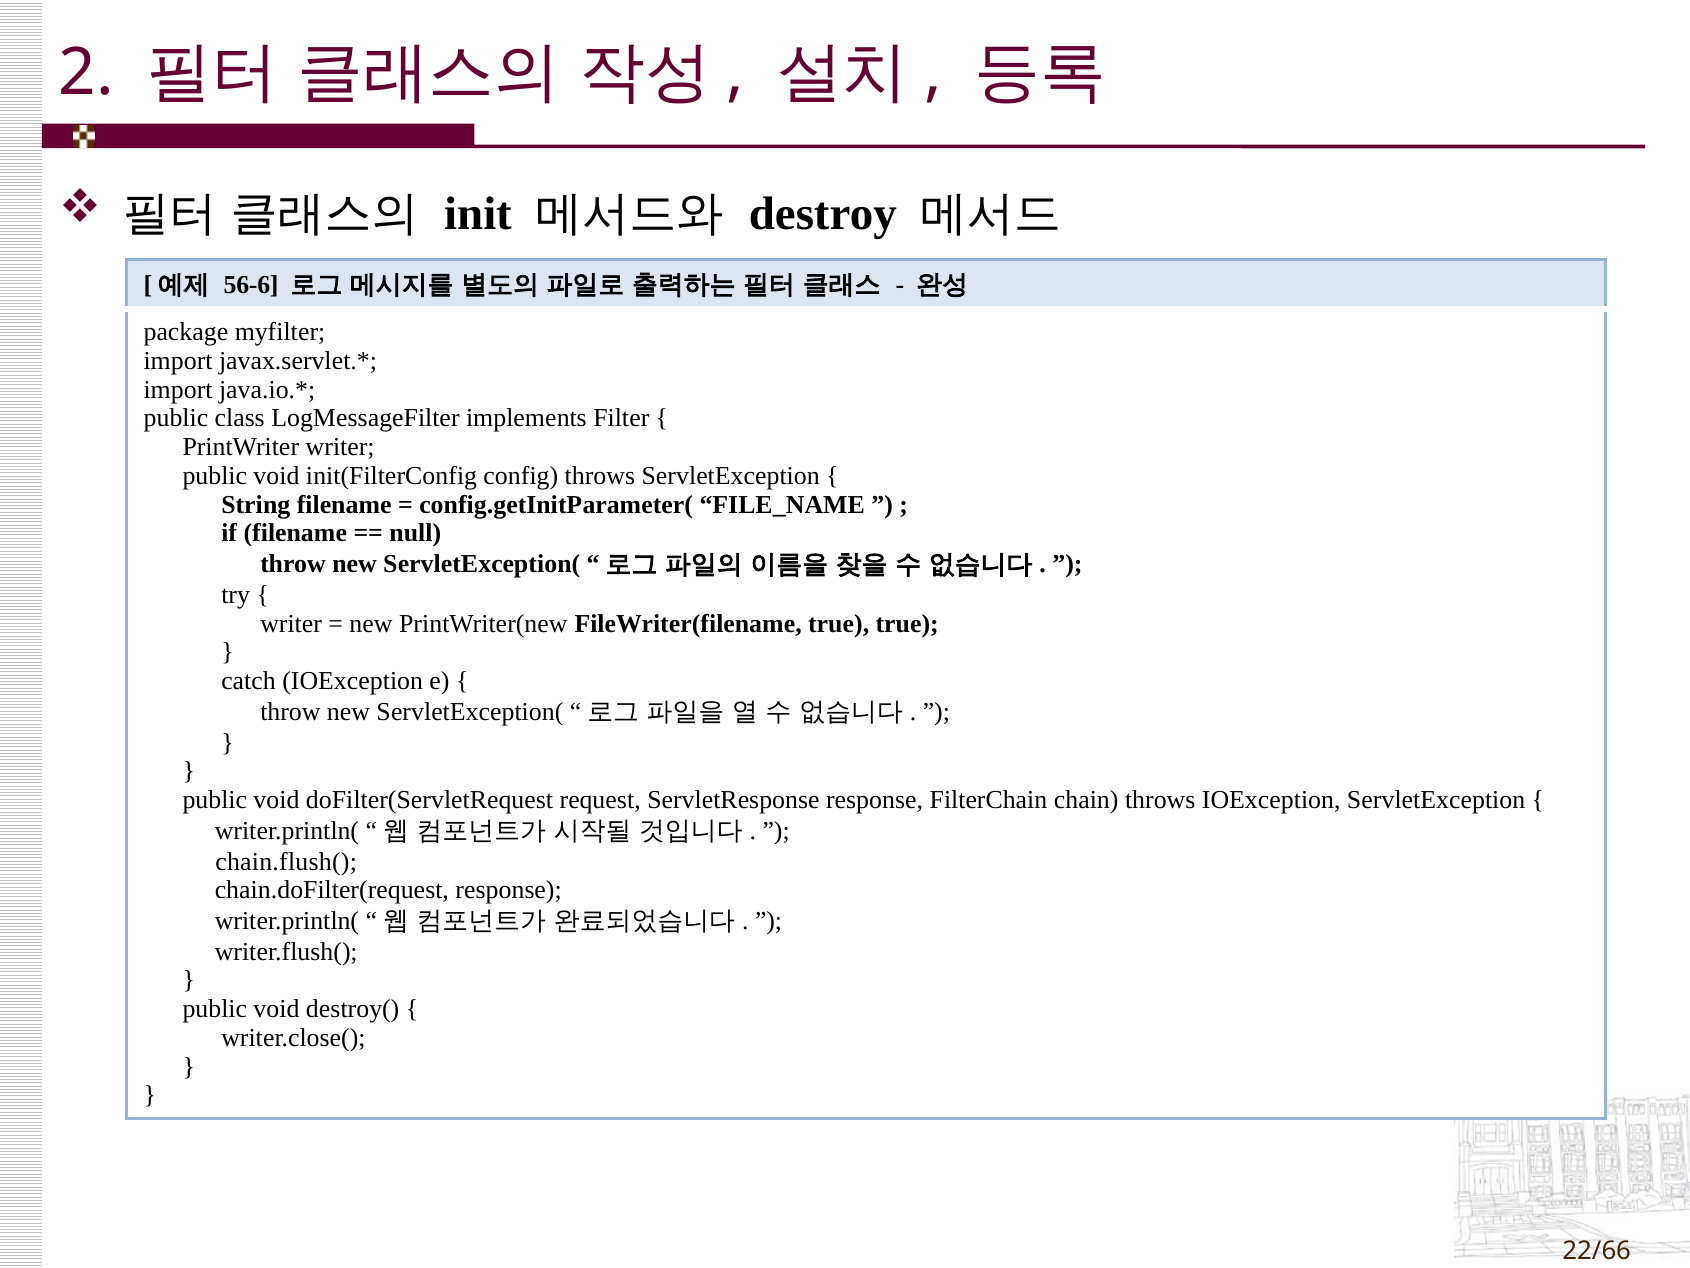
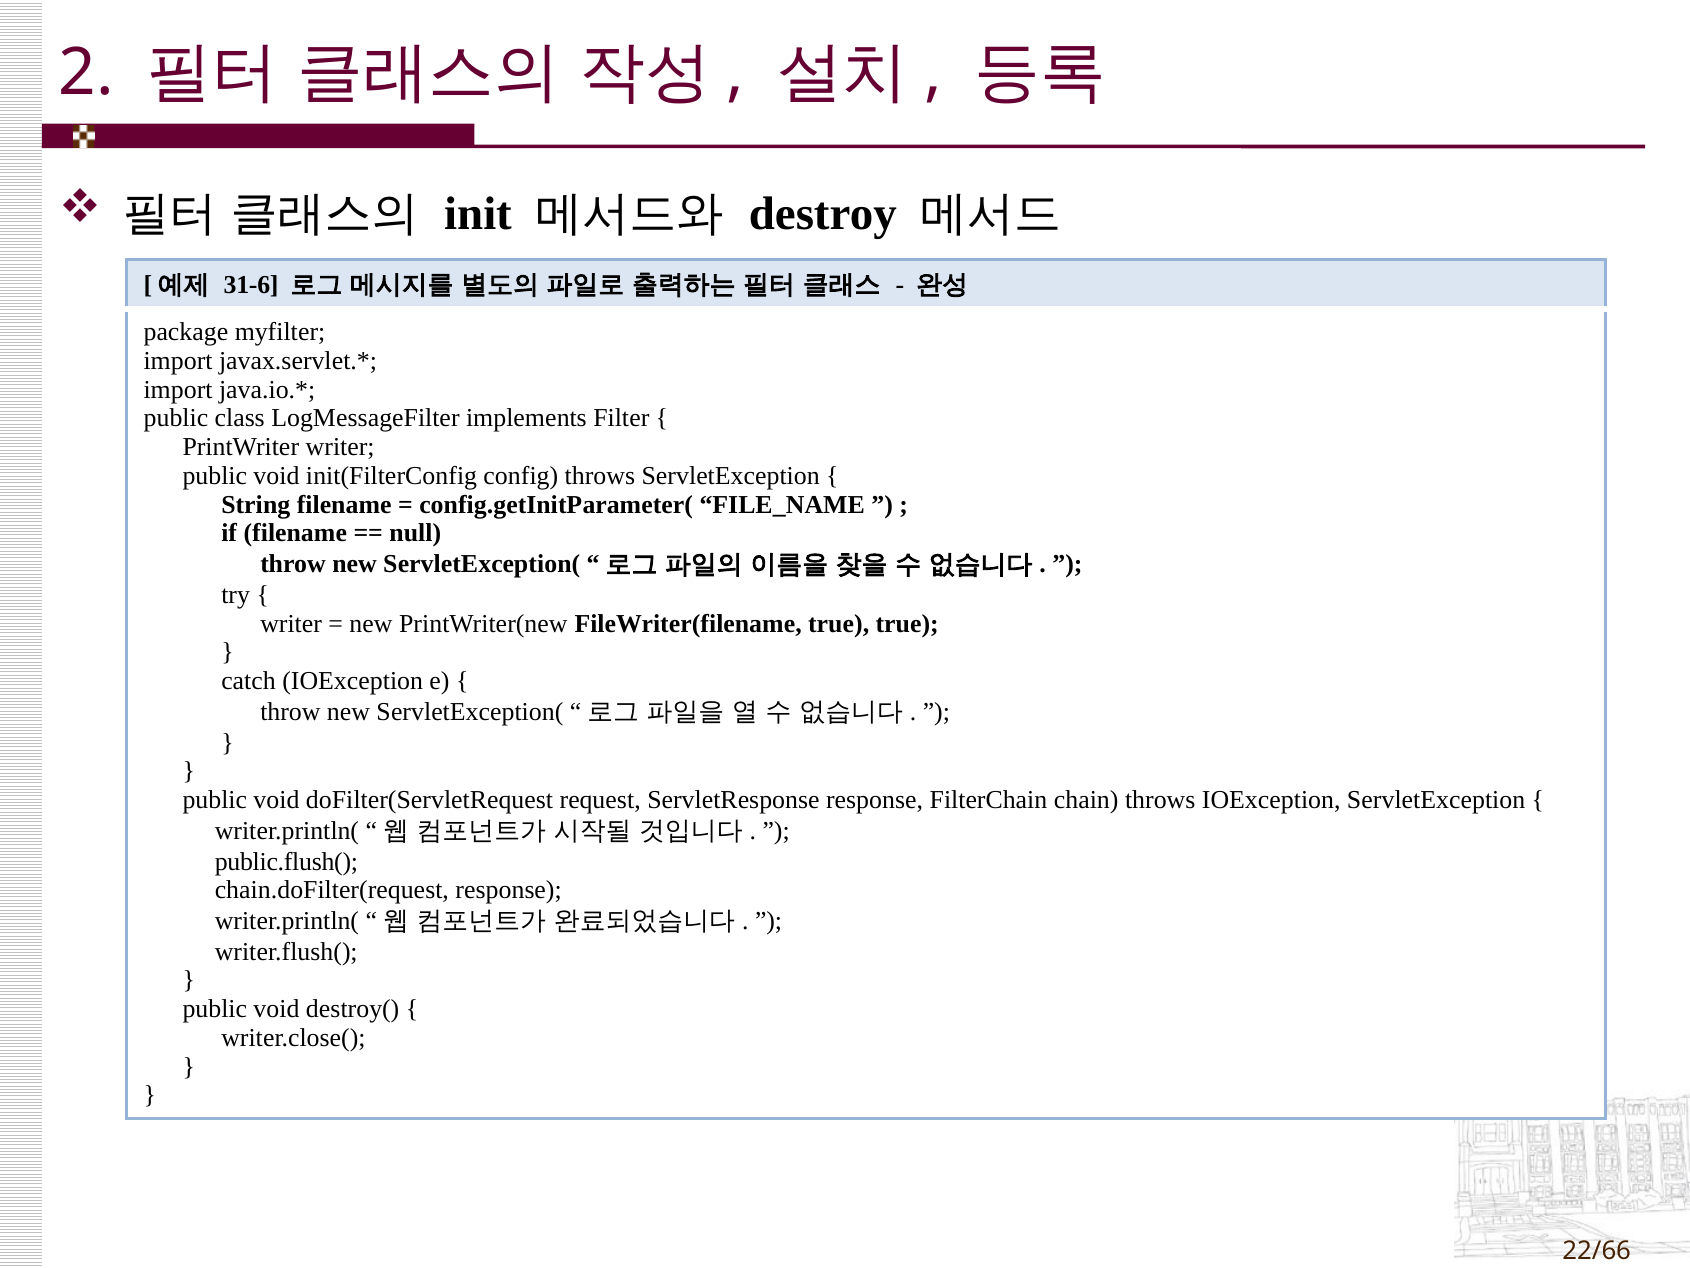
56-6: 56-6 -> 31-6 (251, 284)
chain.flush(: chain.flush( -> public.flush( (286, 861)
